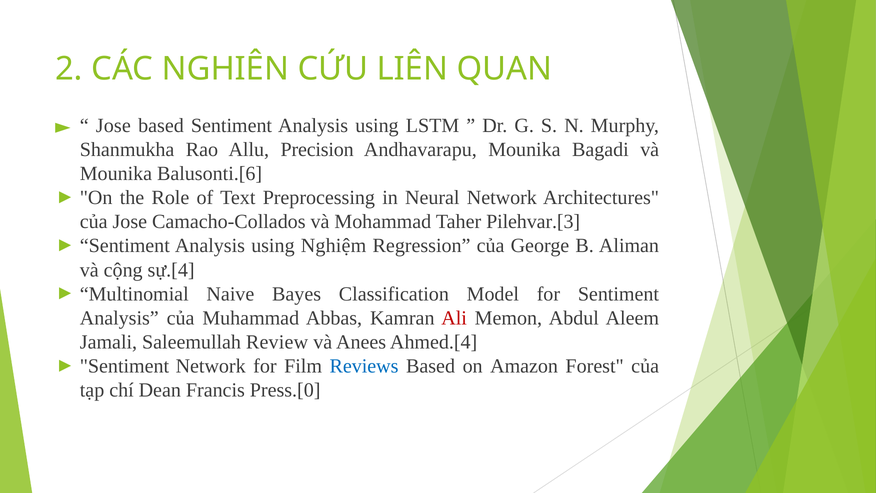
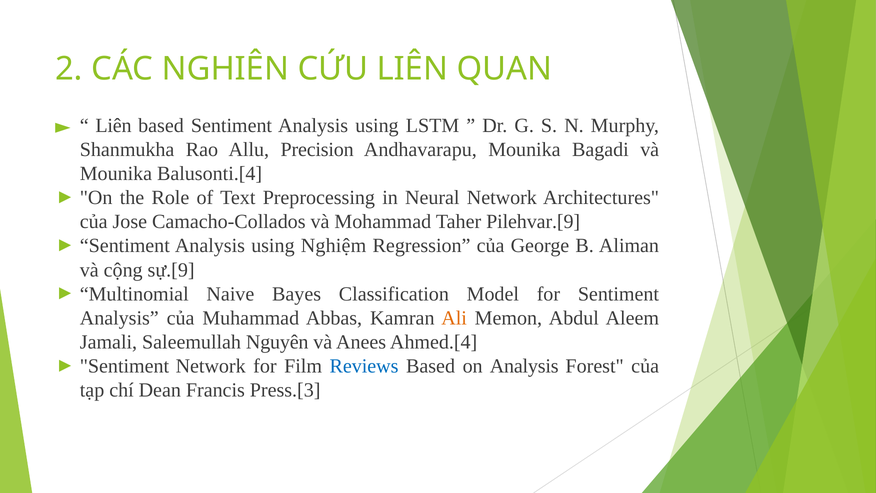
Jose: Jose -> Liên (114, 125)
Balusonti.[6: Balusonti.[6 -> Balusonti.[4 (210, 174)
Pilehvar.[3: Pilehvar.[3 -> Pilehvar.[9 (533, 222)
sự.[4: sự.[4 -> sự.[9 (171, 270)
Ali colour: red -> orange (454, 318)
Review: Review -> Nguyên (277, 342)
on Amazon: Amazon -> Analysis (524, 366)
Press.[0: Press.[0 -> Press.[3 (285, 390)
